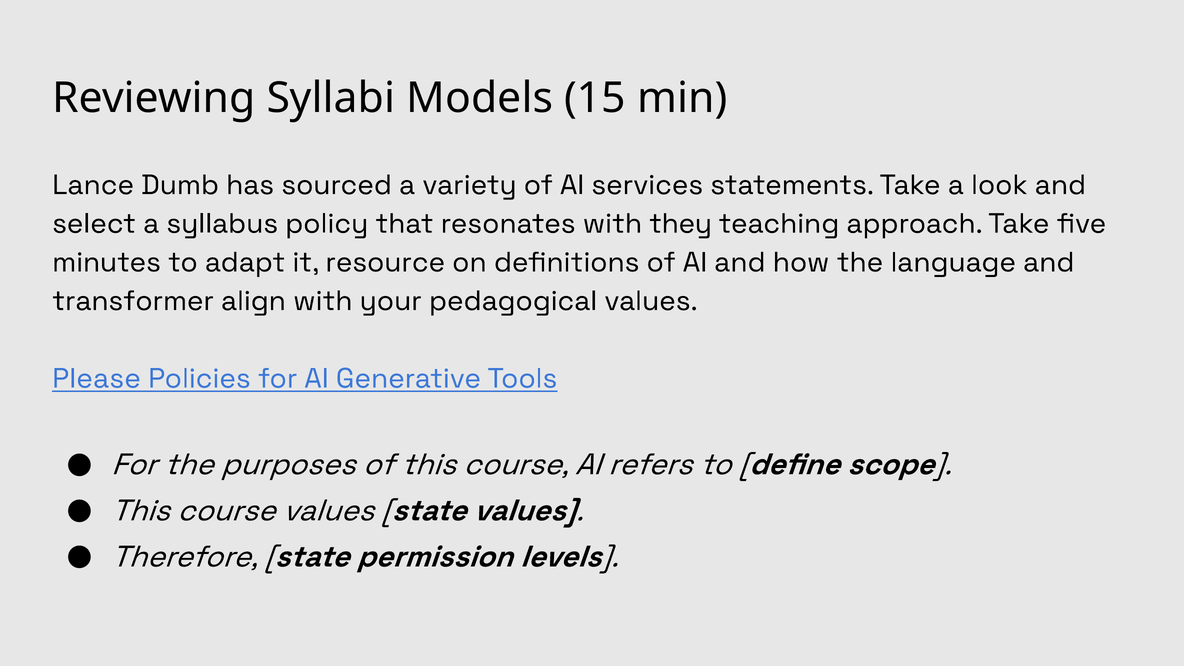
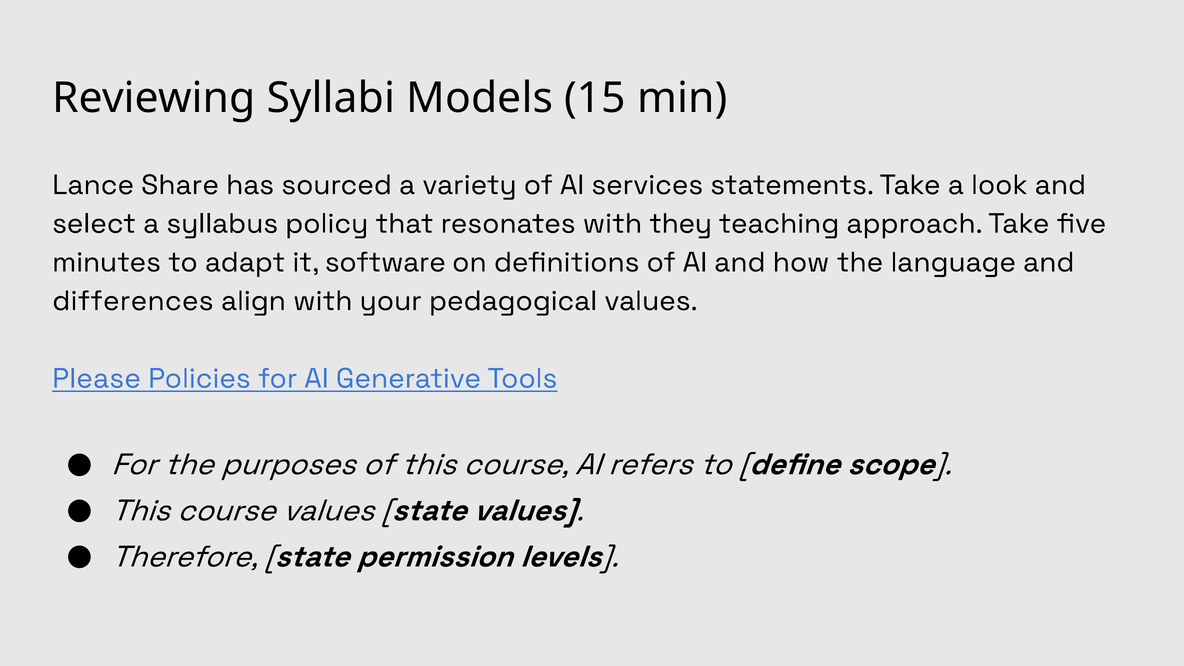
Dumb: Dumb -> Share (180, 185)
resource: resource -> software (385, 262)
transformer: transformer -> differences (133, 301)
